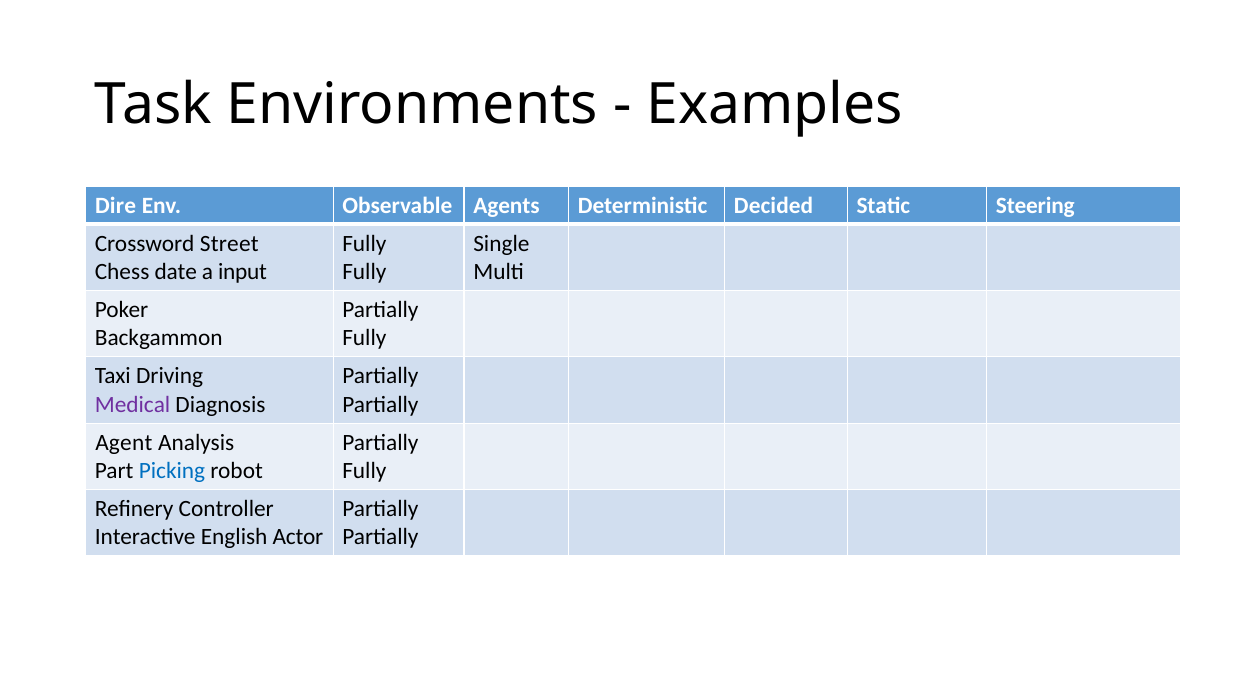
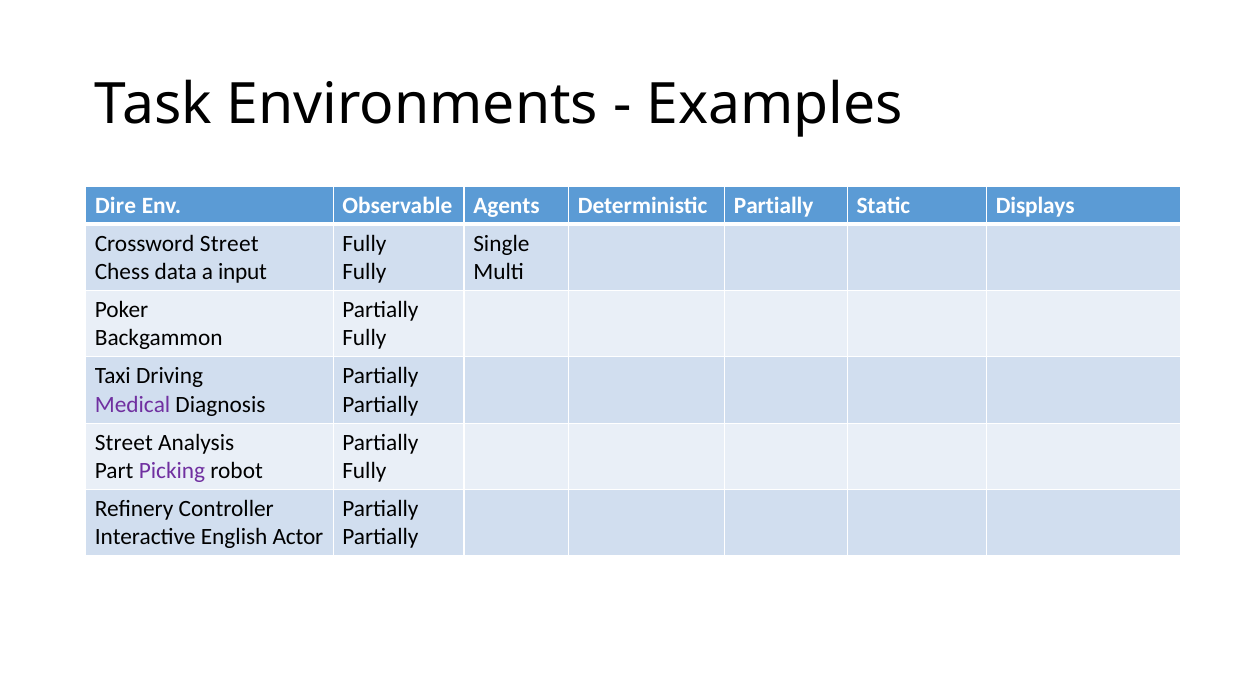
Deterministic Decided: Decided -> Partially (774, 206)
Steering: Steering -> Displays (1035, 206)
date: date -> data (176, 272)
Agent: Agent -> Street (124, 443)
Picking colour: blue -> purple (172, 471)
